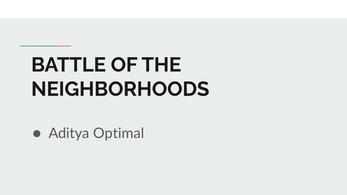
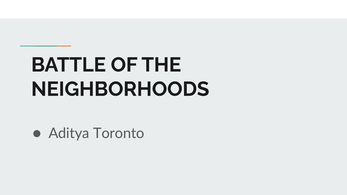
Optimal: Optimal -> Toronto (119, 134)
